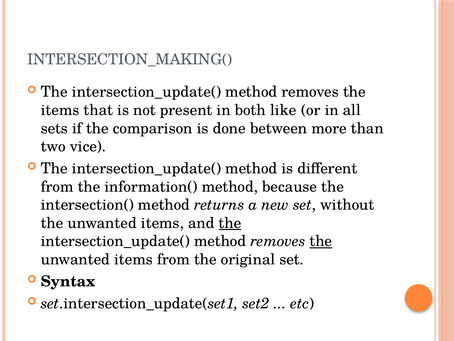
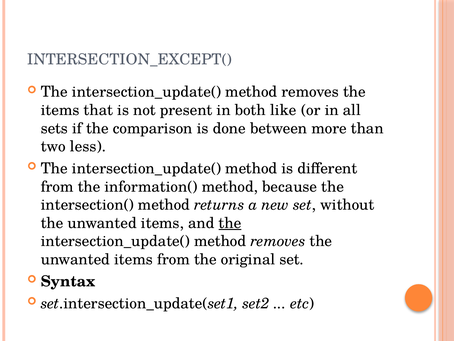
INTERSECTION_MAKING(: INTERSECTION_MAKING( -> INTERSECTION_EXCEPT( (130, 59)
vice: vice -> less (88, 146)
the underline: present -> none (321, 241)
